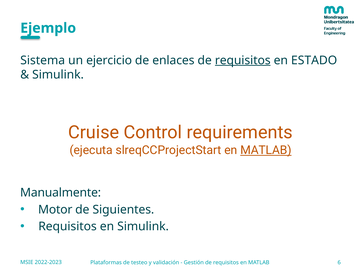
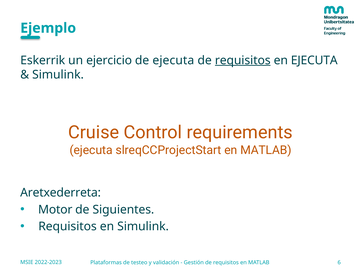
Sistema: Sistema -> Eskerrik (43, 60)
de enlaces: enlaces -> ejecuta (173, 60)
en ESTADO: ESTADO -> EJECUTA (314, 60)
MATLAB underline: present -> none (266, 150)
Manualmente: Manualmente -> Aretxederreta (61, 193)
